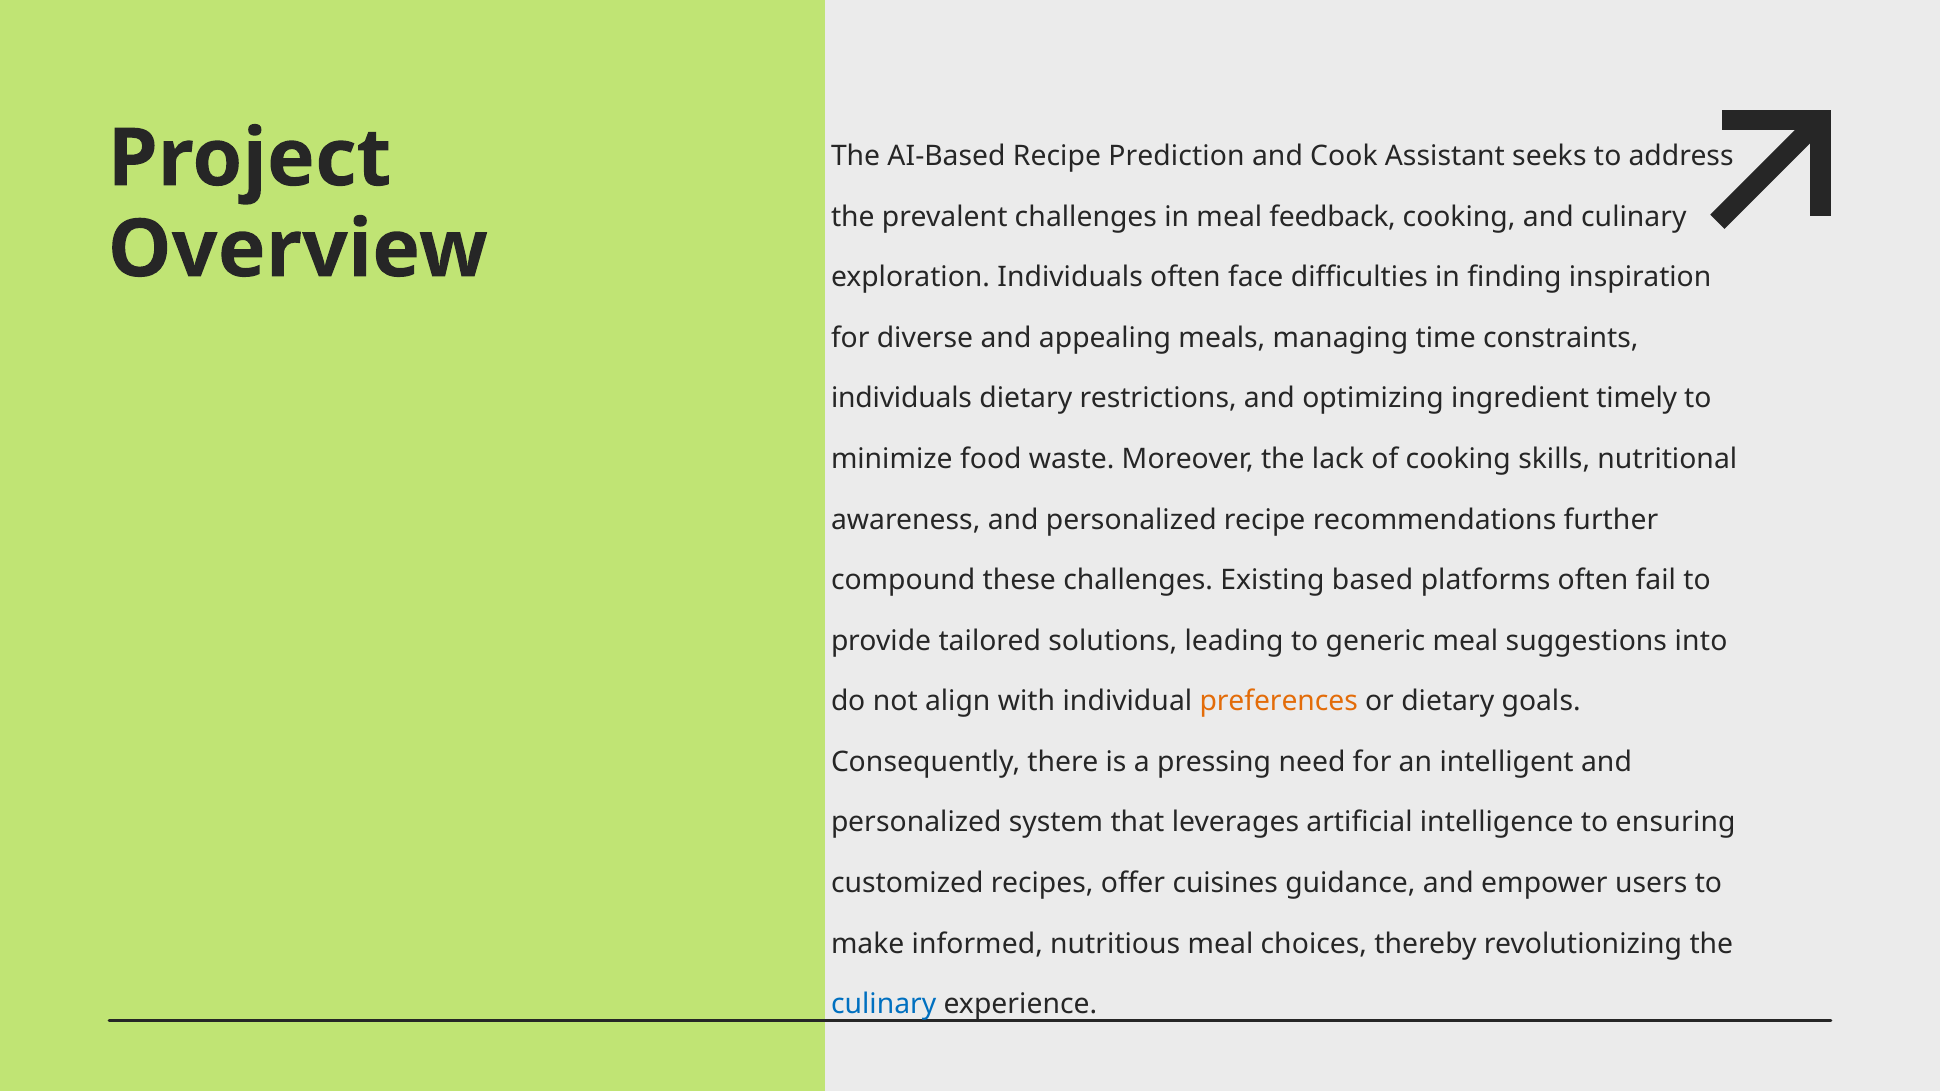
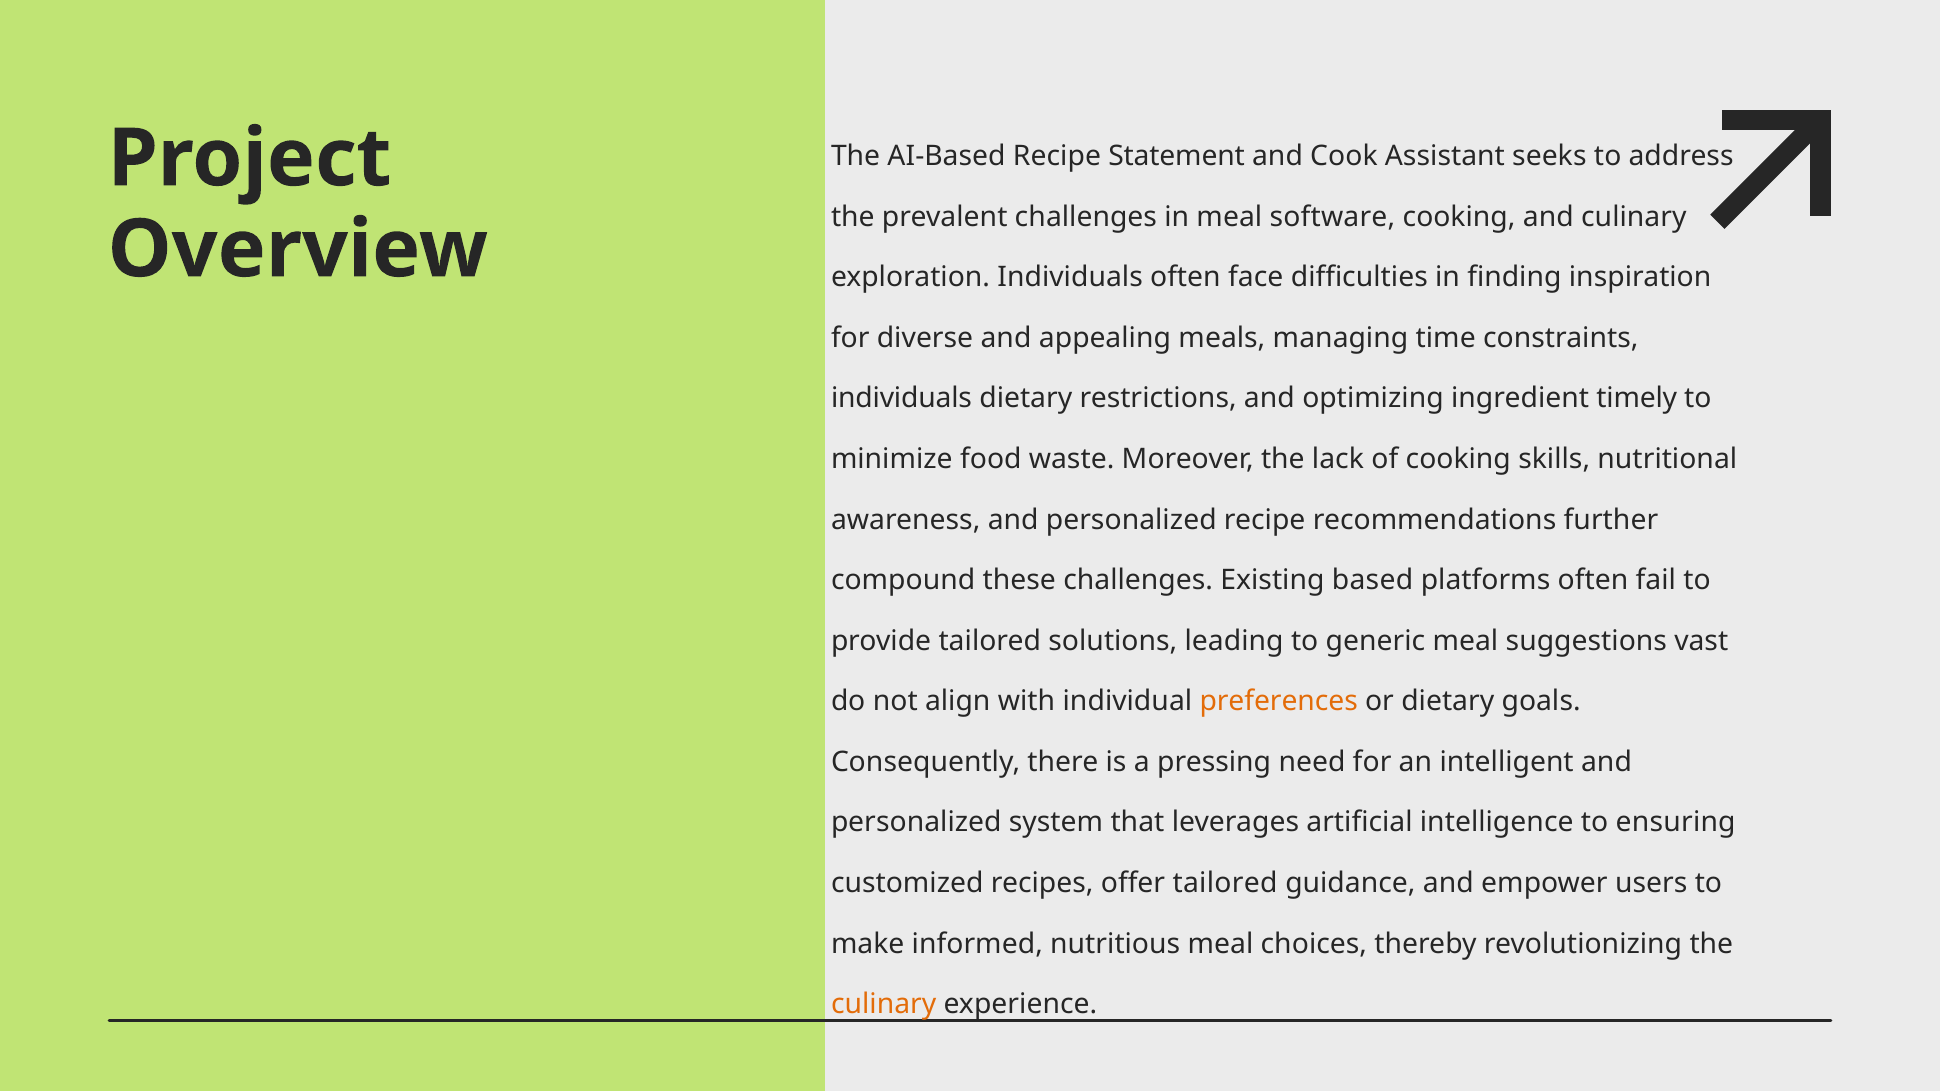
Prediction: Prediction -> Statement (1177, 156)
feedback: feedback -> software (1332, 217)
into: into -> vast (1701, 641)
offer cuisines: cuisines -> tailored (1225, 883)
culinary colour: blue -> orange (884, 1005)
